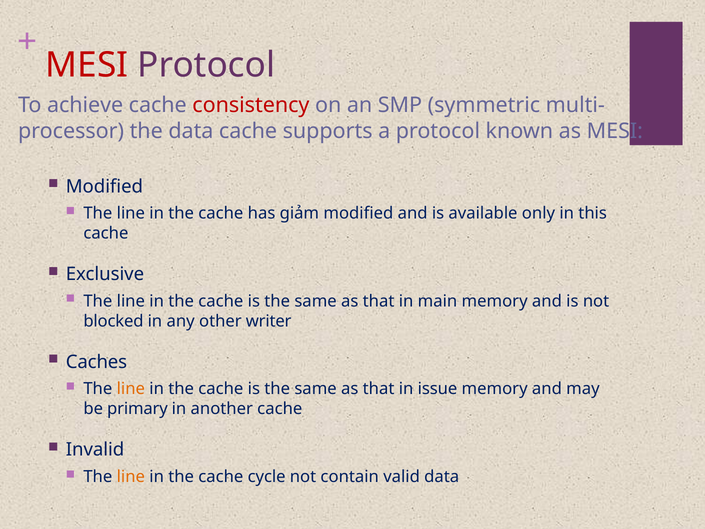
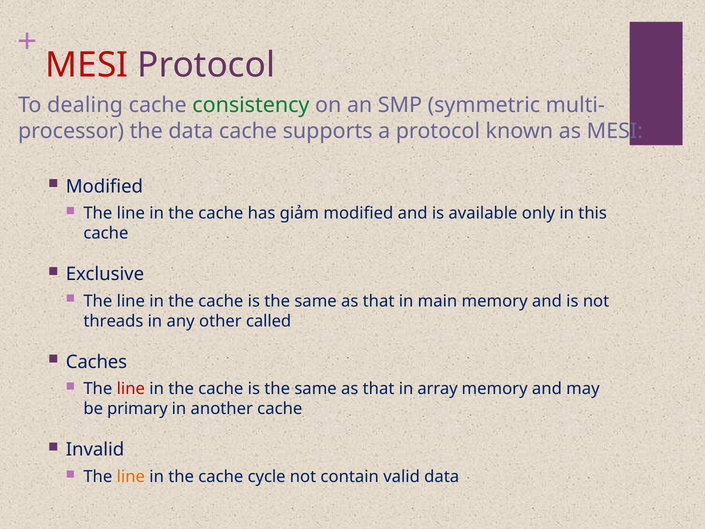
achieve: achieve -> dealing (85, 105)
consistency colour: red -> green (251, 105)
blocked: blocked -> threads (113, 321)
writer: writer -> called (269, 321)
line colour: orange -> red (131, 389)
issue: issue -> array (438, 389)
